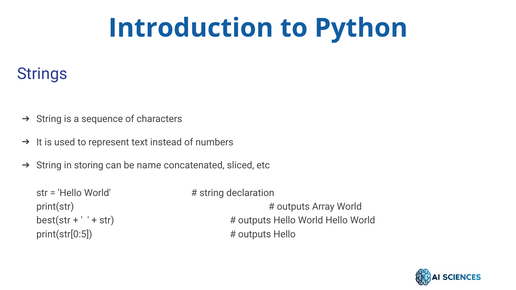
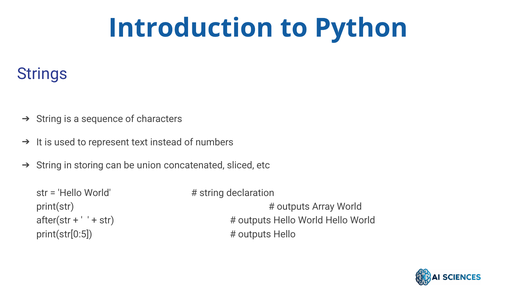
name: name -> union (149, 166)
best(str: best(str -> after(str (54, 221)
